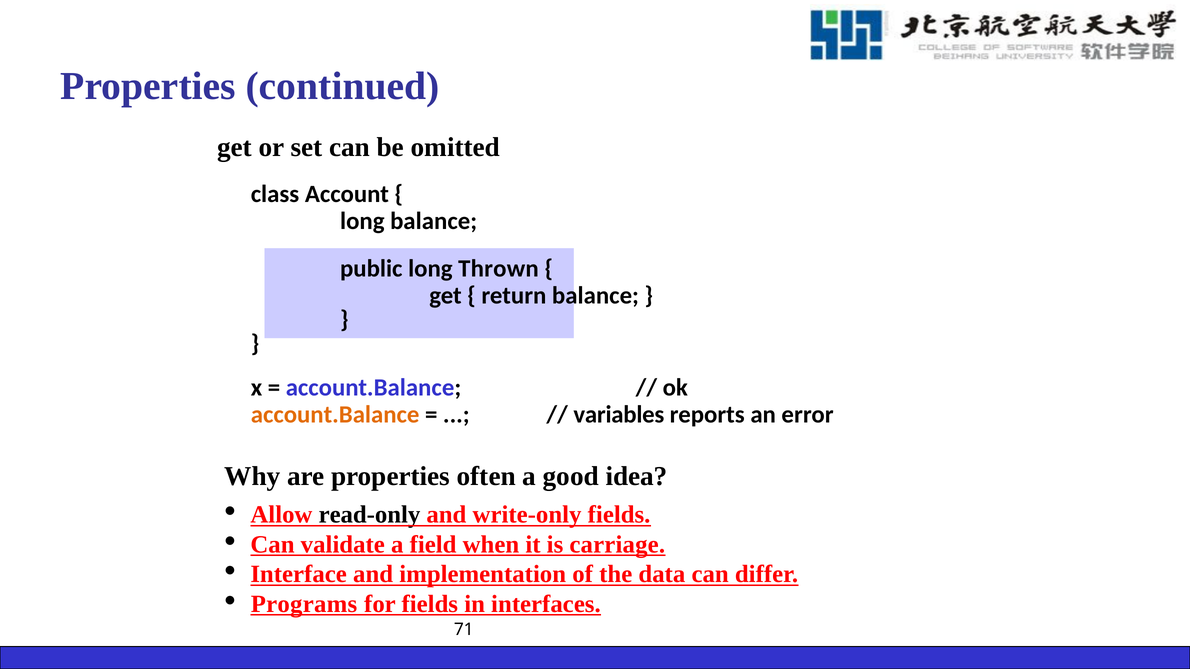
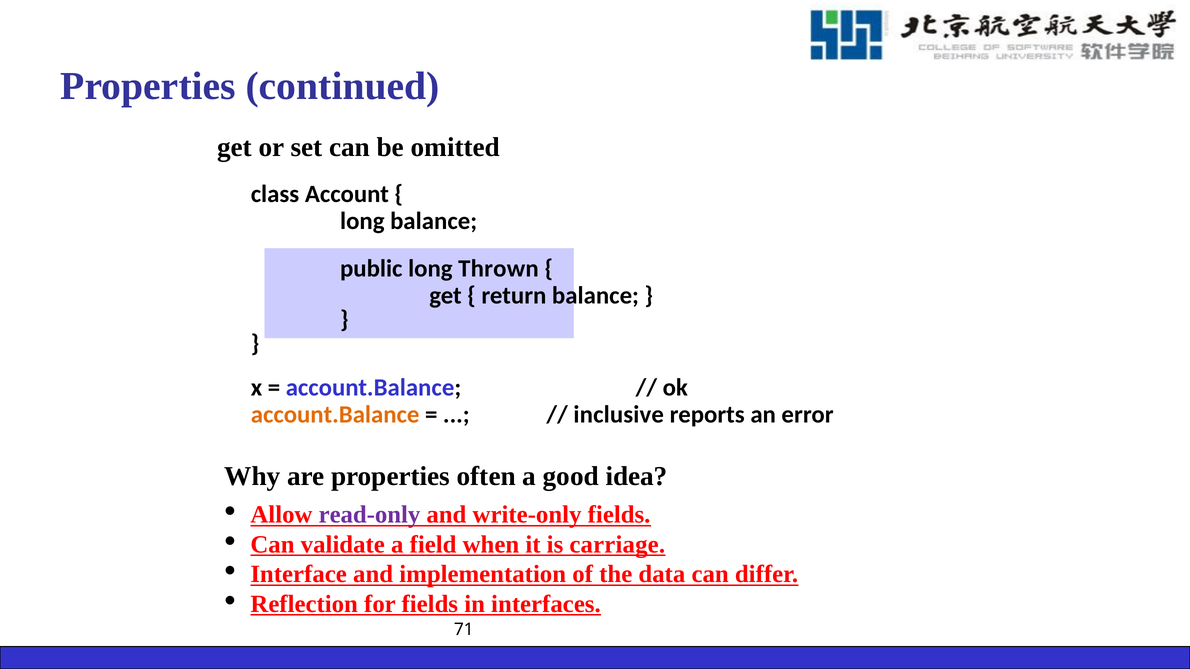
variables: variables -> inclusive (619, 415)
read-only colour: black -> purple (369, 515)
Programs: Programs -> Reflection (304, 604)
